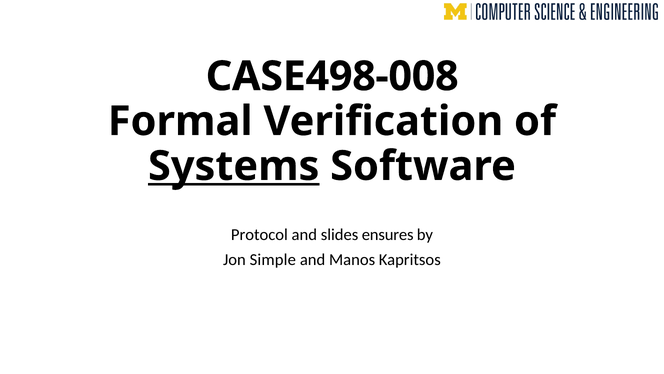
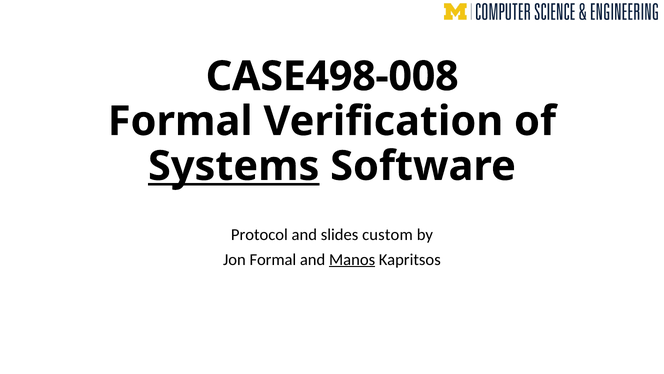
ensures: ensures -> custom (387, 234)
Jon Simple: Simple -> Formal (273, 259)
Manos underline: none -> present (352, 259)
